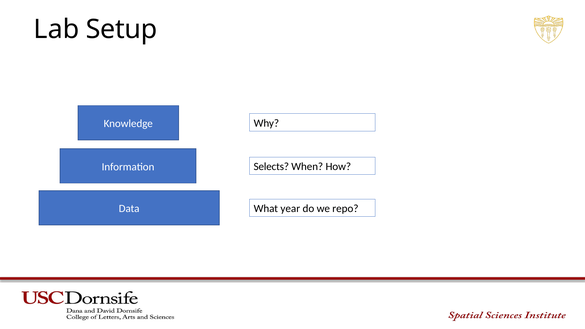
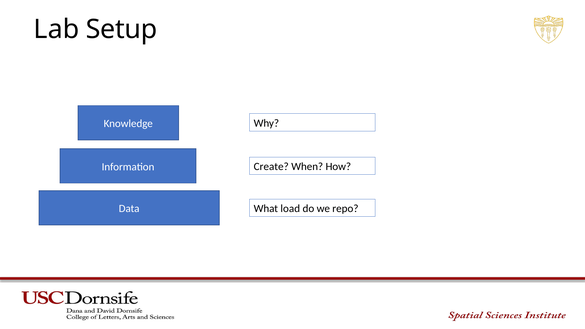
Selects: Selects -> Create (271, 167)
year: year -> load (290, 209)
